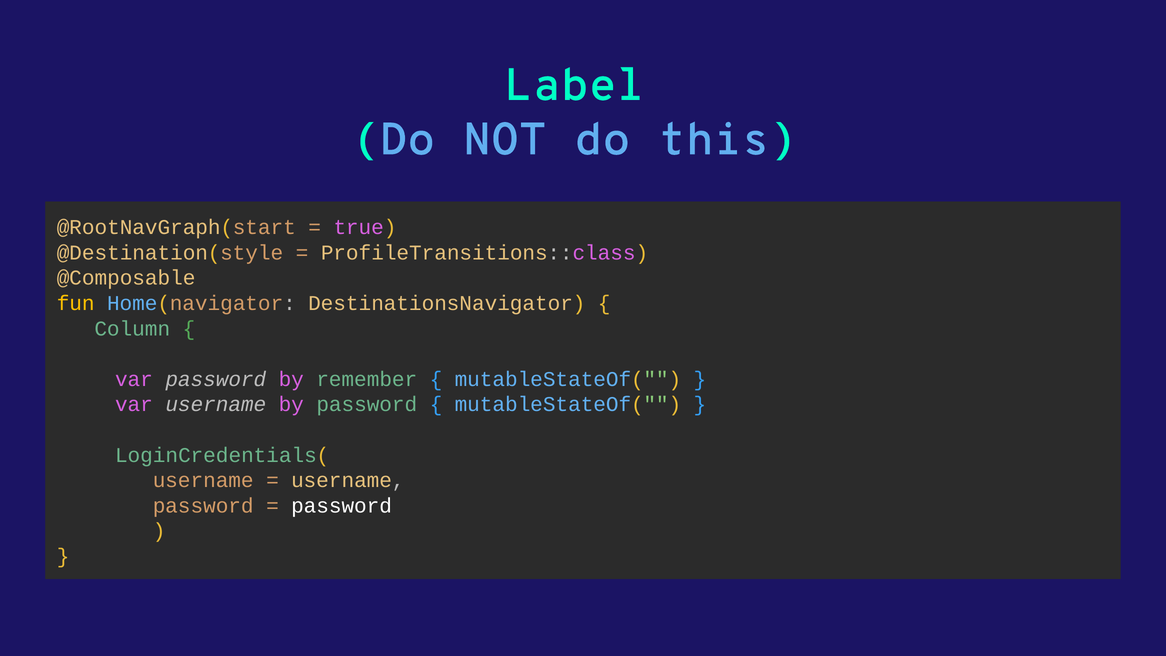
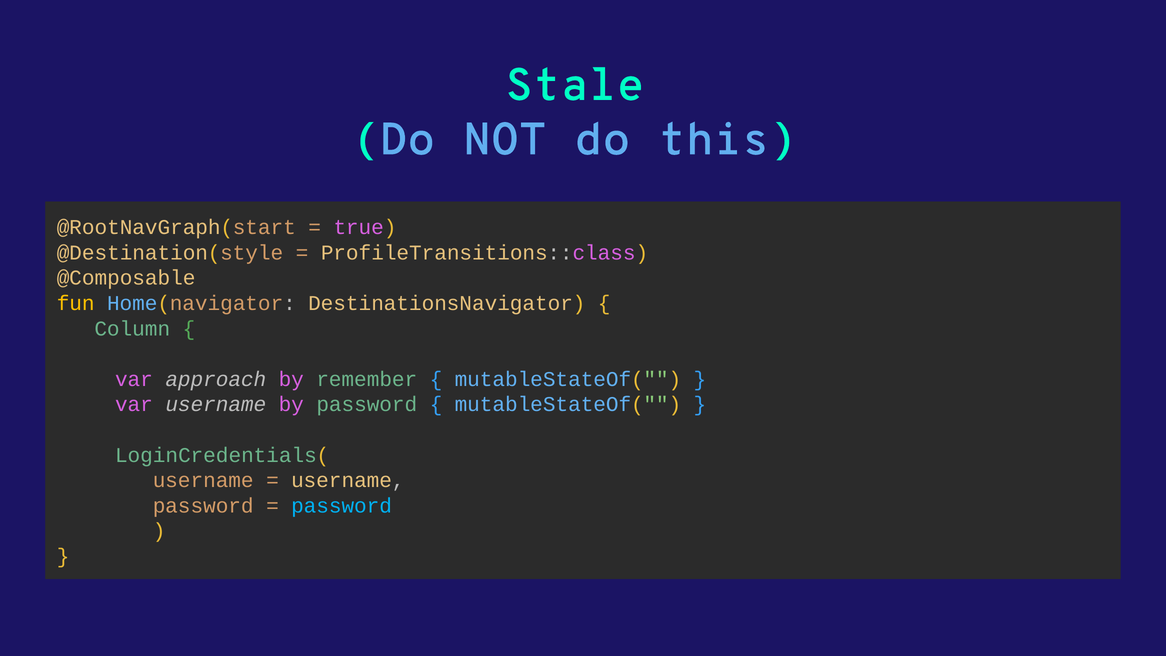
Label: Label -> Stale (575, 85)
var password: password -> approach (216, 379)
password colour: white -> light blue (342, 506)
